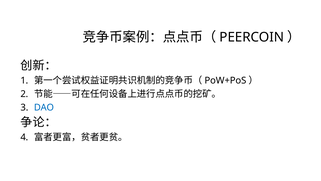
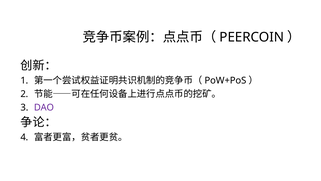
DAO colour: blue -> purple (44, 107)
